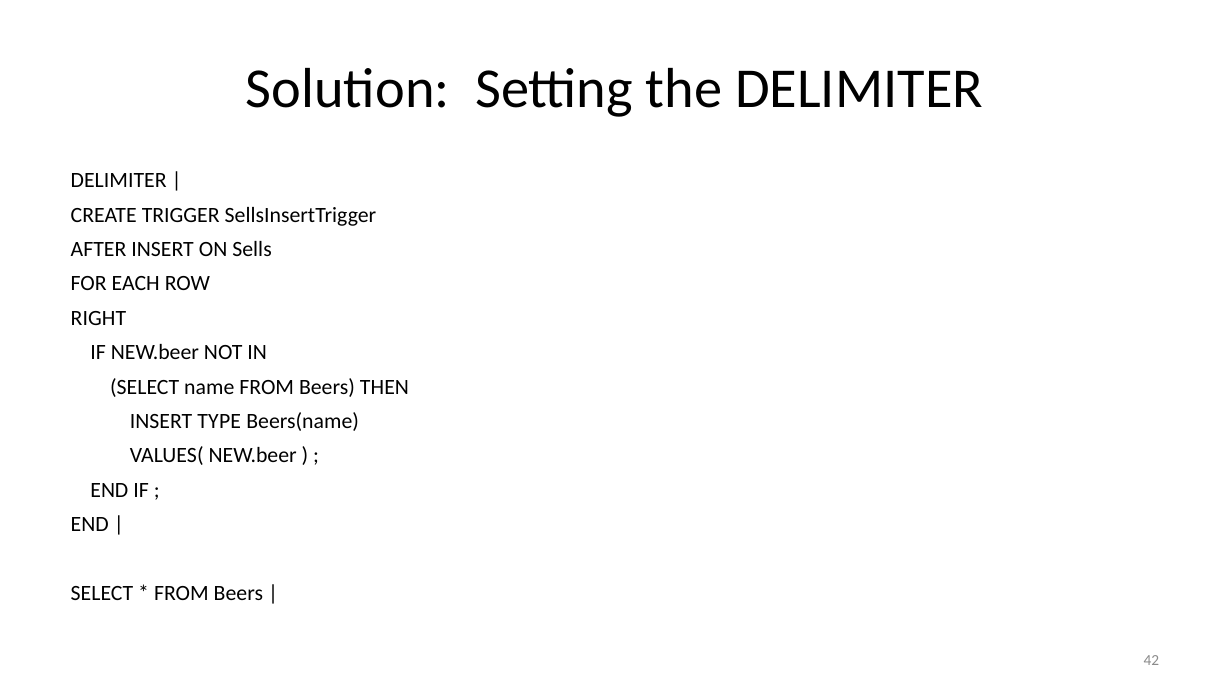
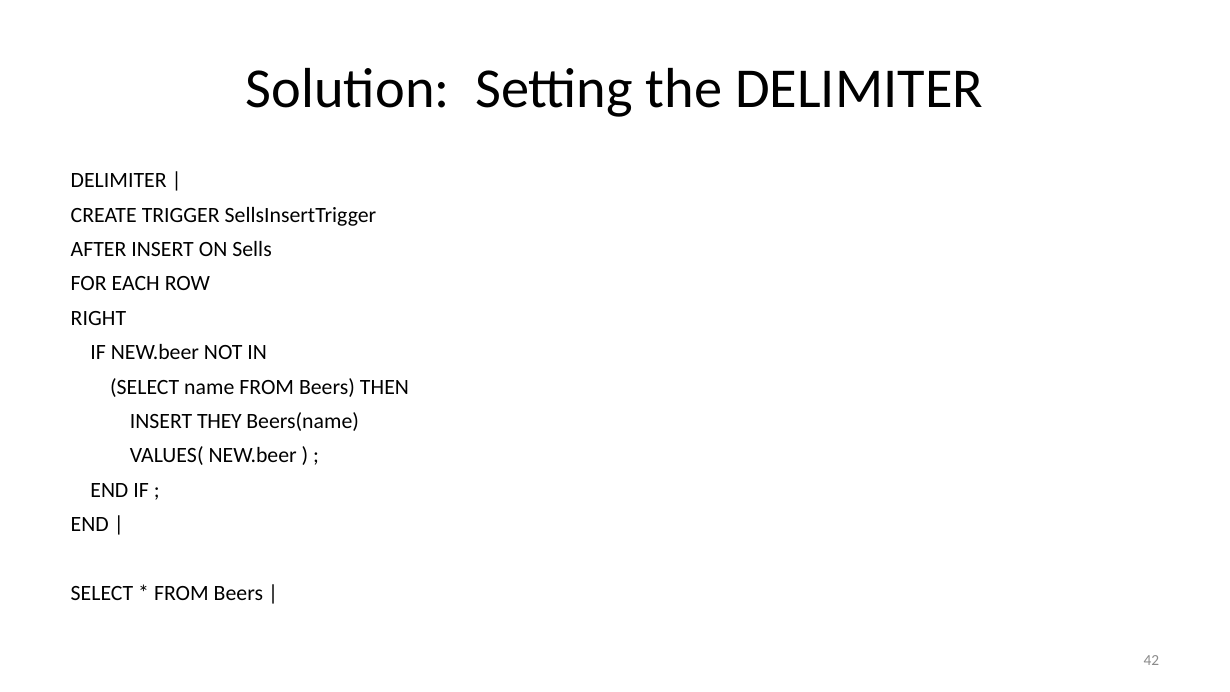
TYPE: TYPE -> THEY (219, 421)
